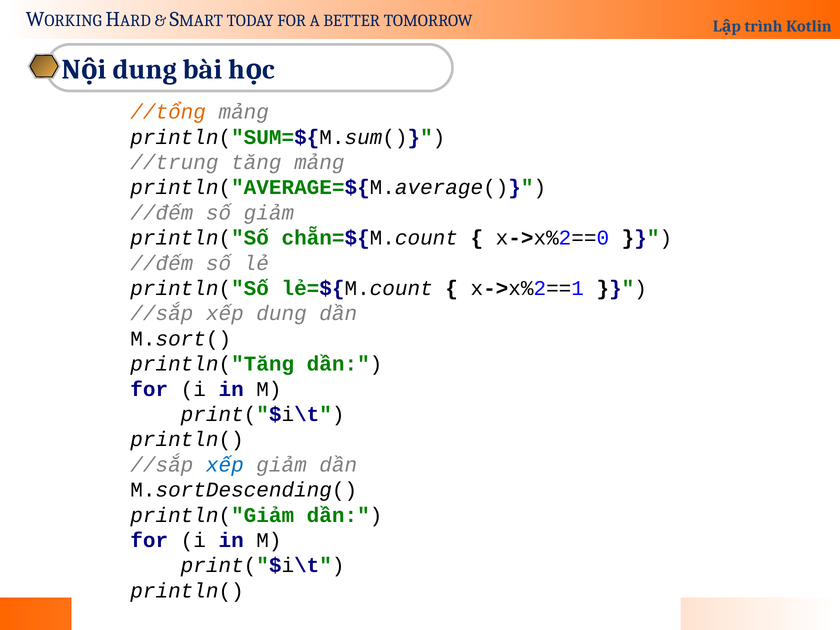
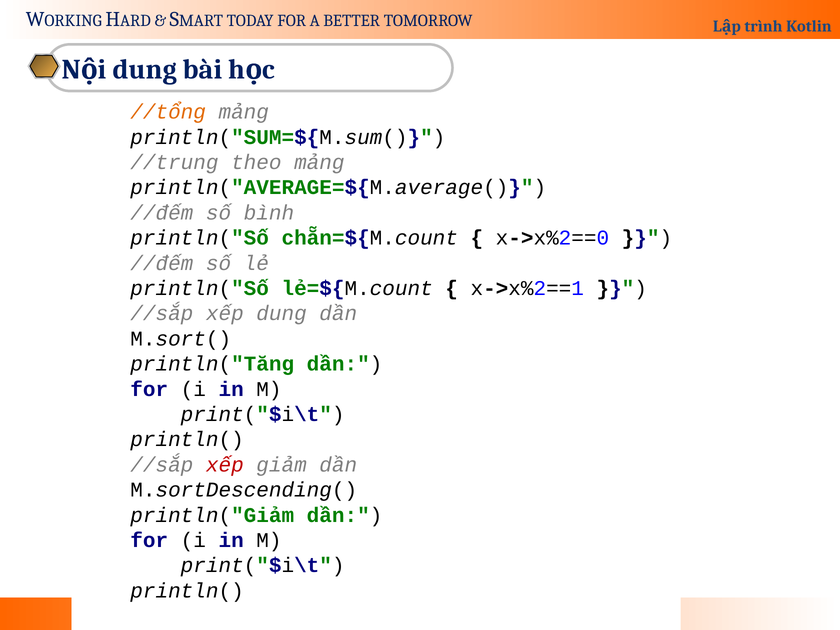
tăng: tăng -> theo (256, 162)
số giảm: giảm -> bình (269, 213)
xếp colour: blue -> red (225, 465)
